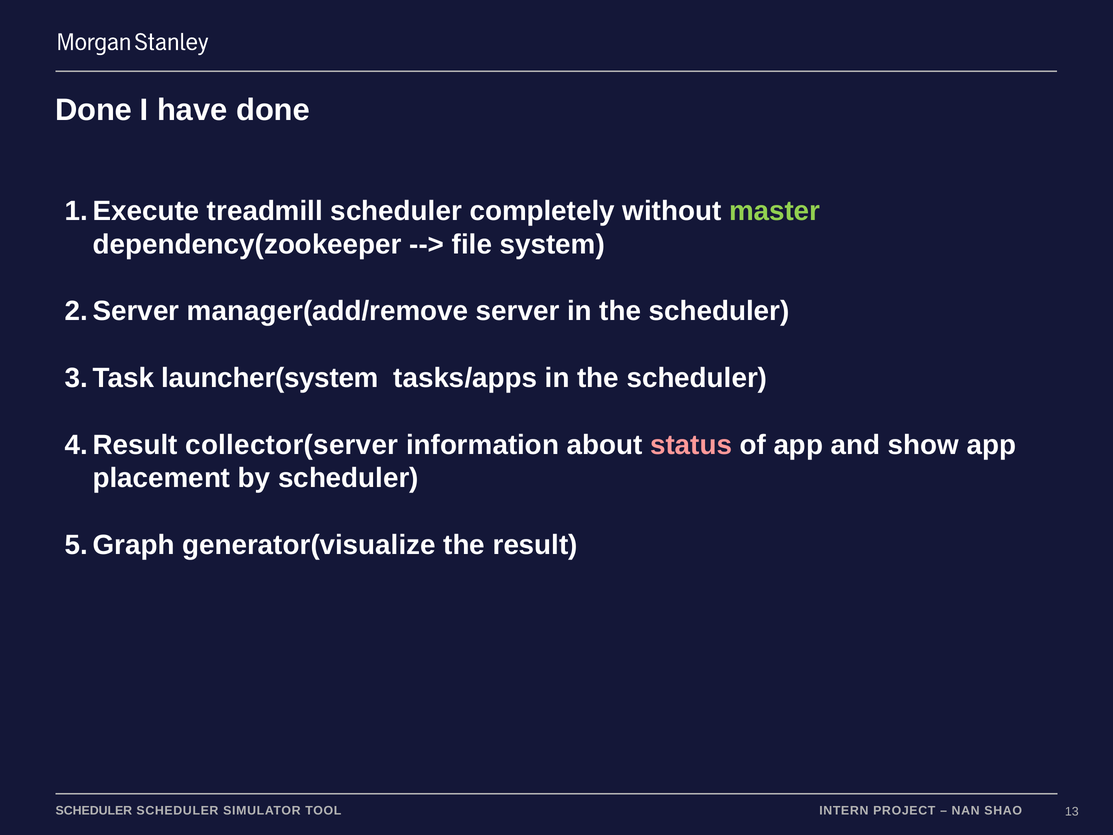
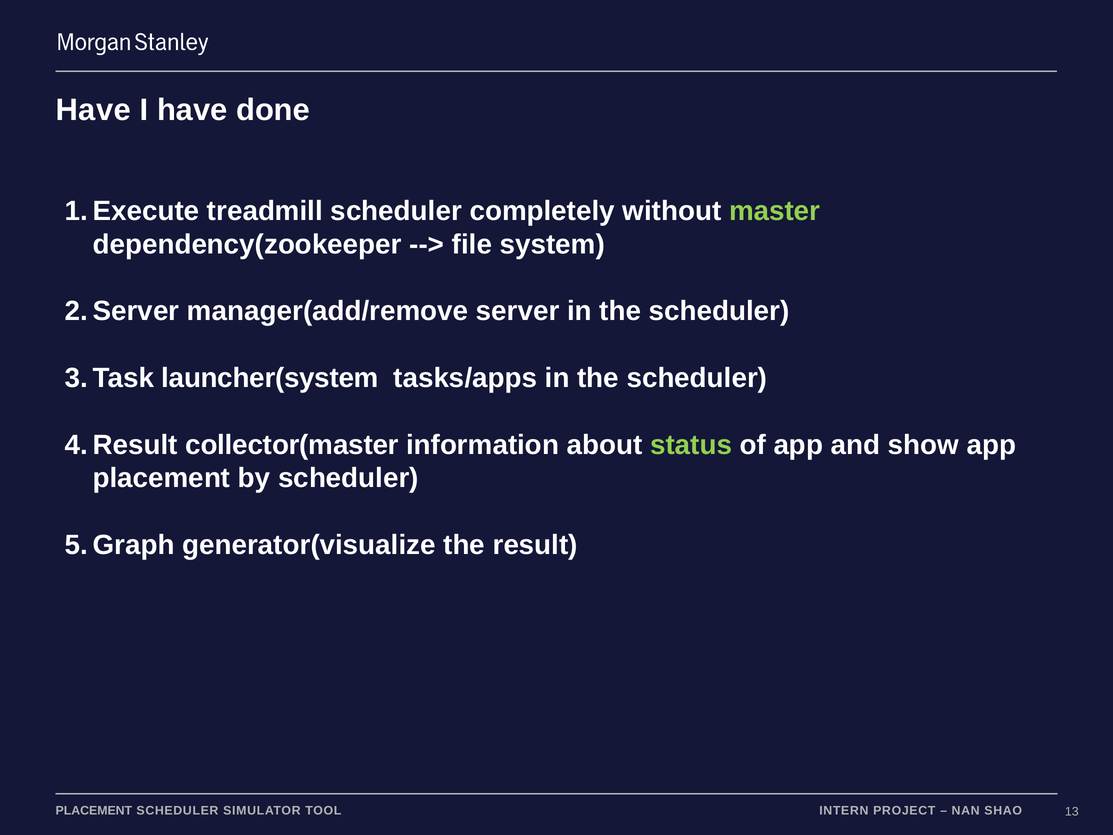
Done: Done -> Have (93, 110)
collector(server: collector(server -> collector(master (292, 445)
status colour: pink -> light green (691, 445)
SCHEDULER: SCHEDULER -> PLACEMENT (94, 811)
